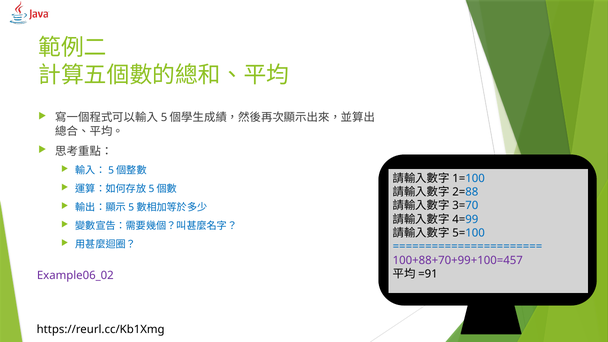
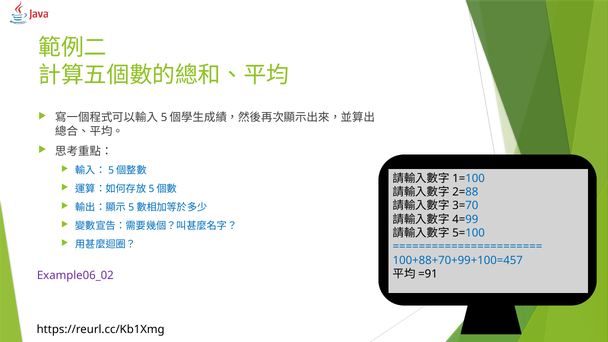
100+88+70+99+100=457 colour: purple -> blue (458, 260)
